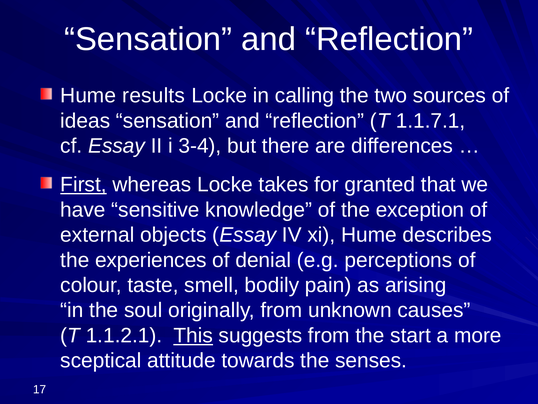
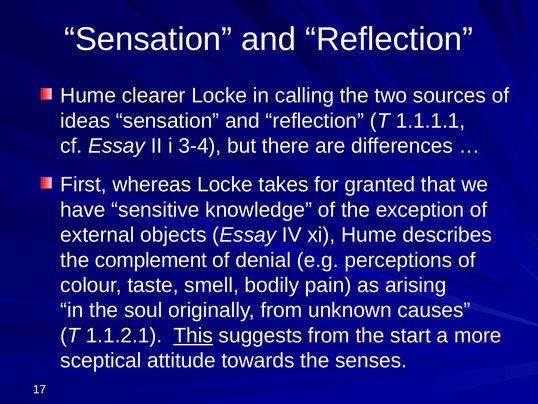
results: results -> clearer (154, 96)
1.1.7.1: 1.1.7.1 -> 1.1.1.1 (431, 121)
First underline: present -> none (83, 184)
experiences: experiences -> complement (151, 260)
